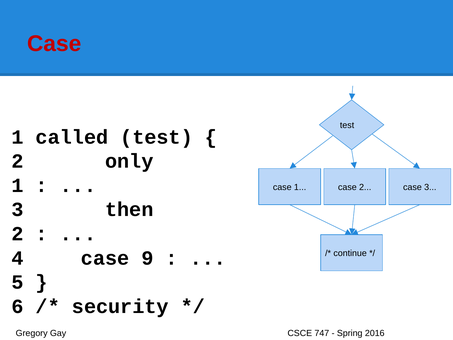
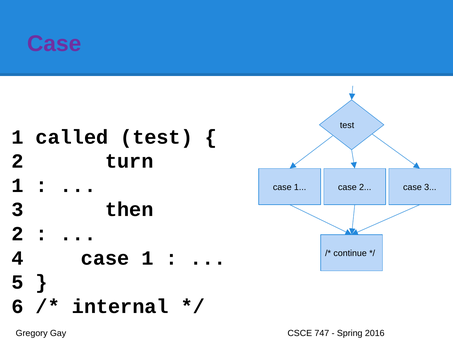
Case colour: red -> purple (54, 43)
only: only -> turn (129, 161)
4 case 9: 9 -> 1 (147, 258)
security: security -> internal (120, 306)
